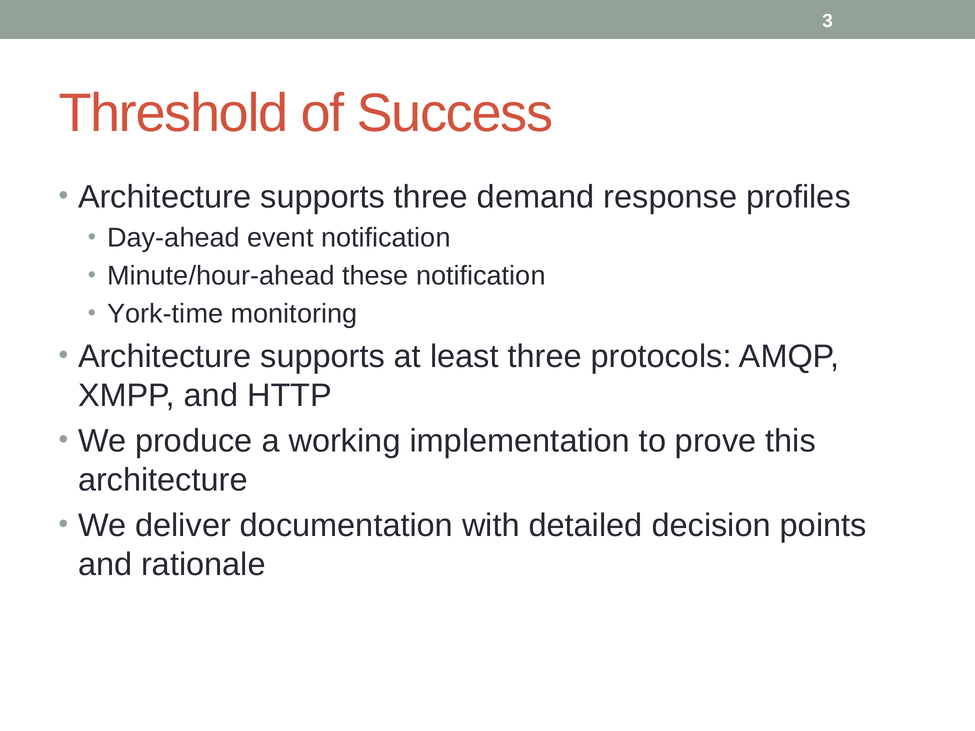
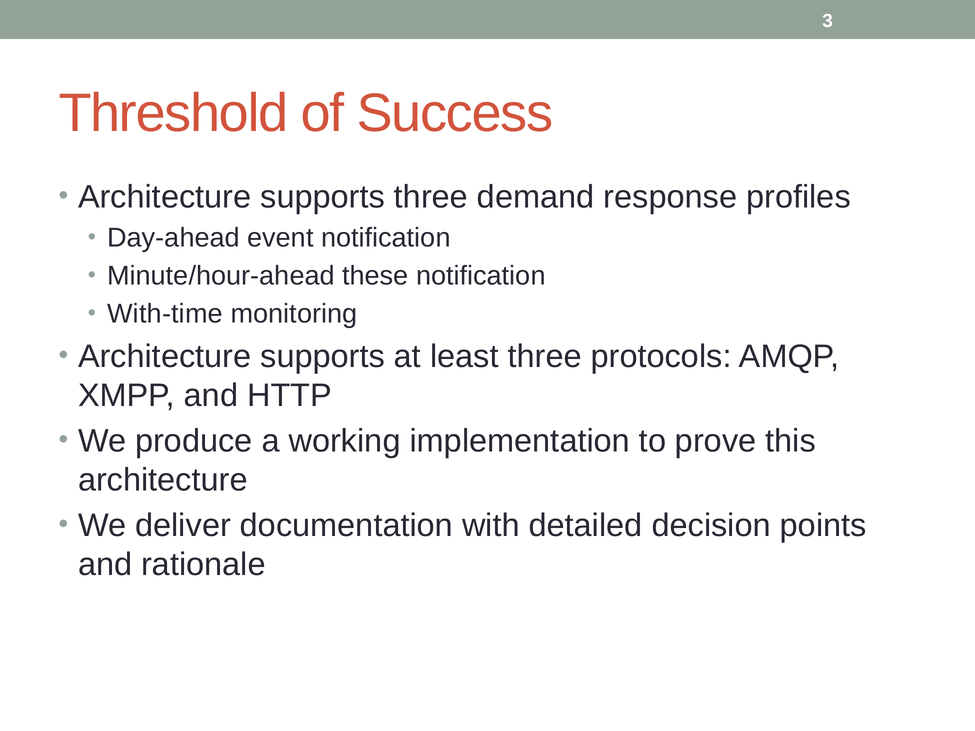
York-time: York-time -> With-time (165, 314)
